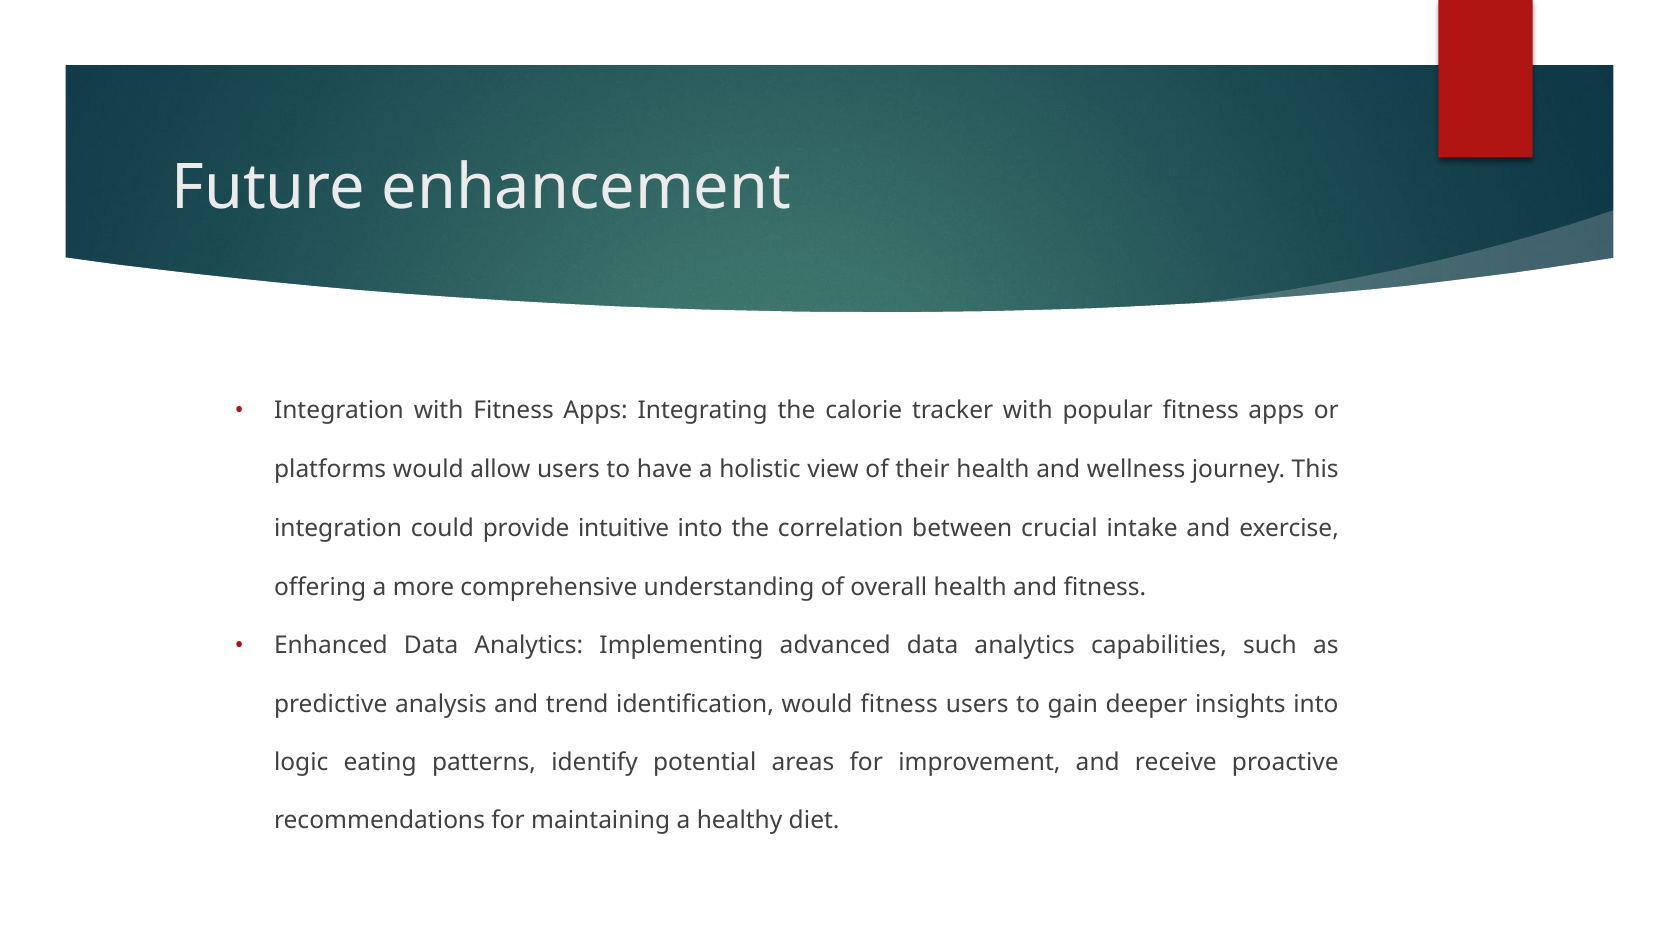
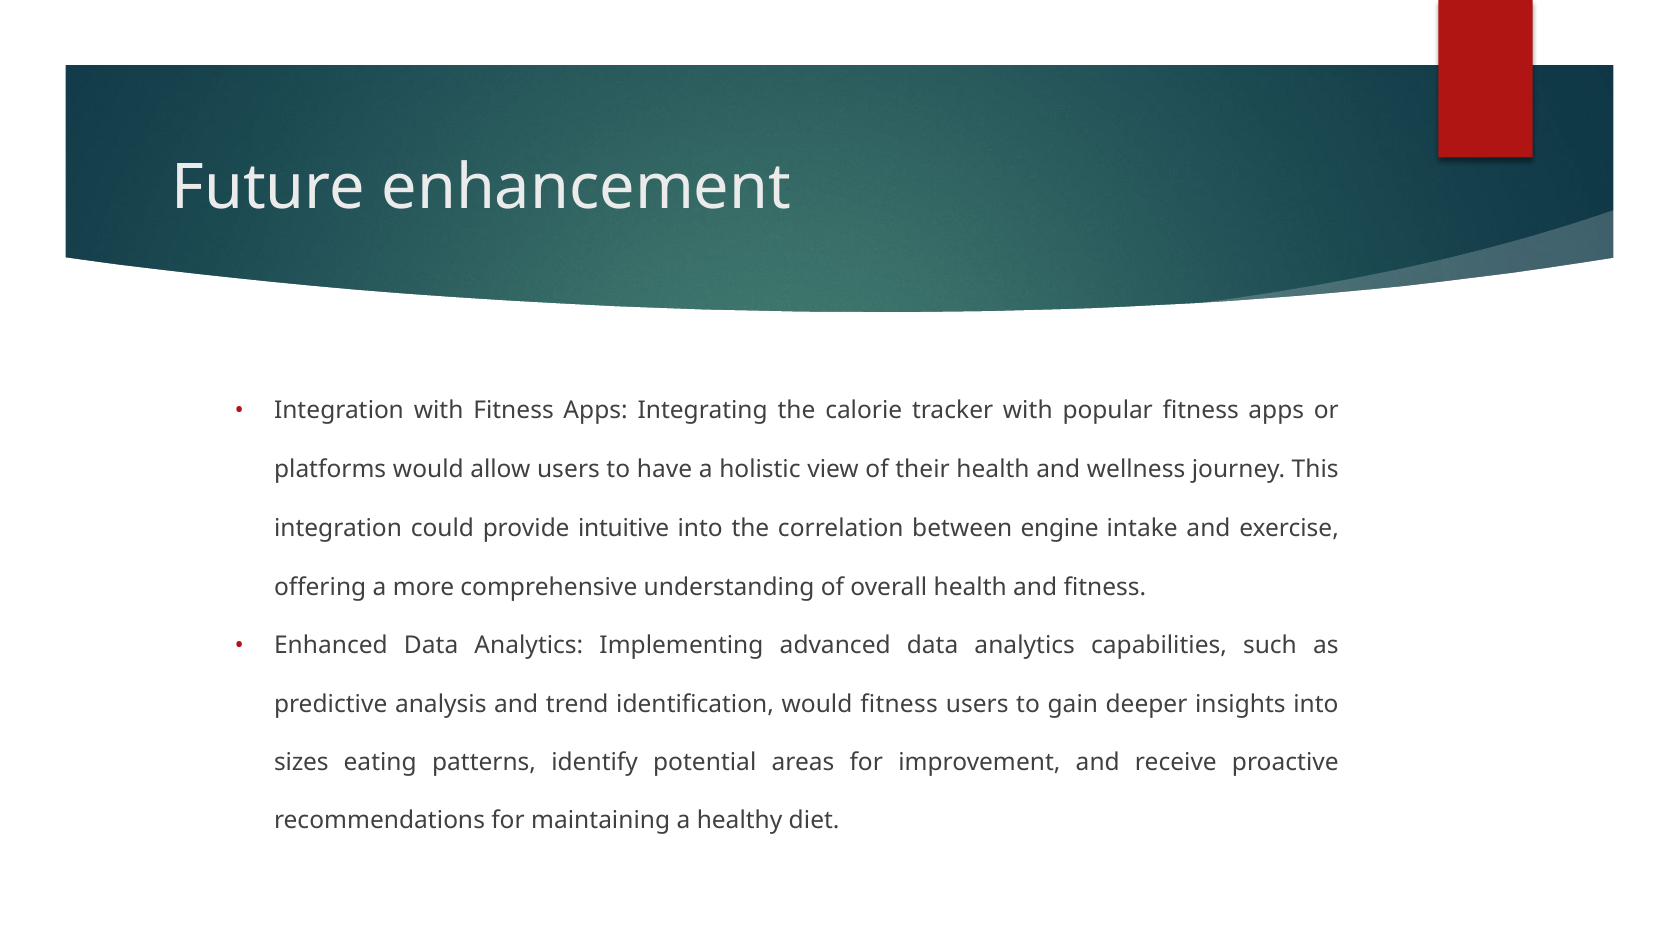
crucial: crucial -> engine (1060, 529)
logic: logic -> sizes (301, 762)
